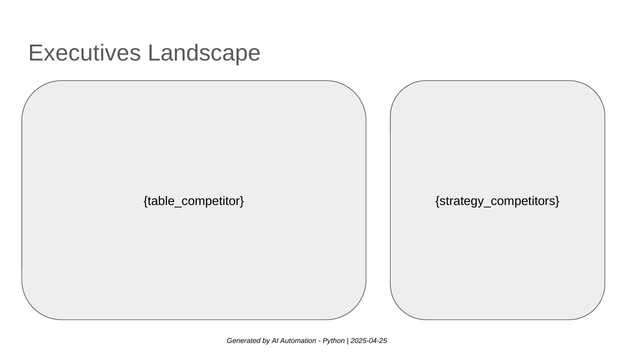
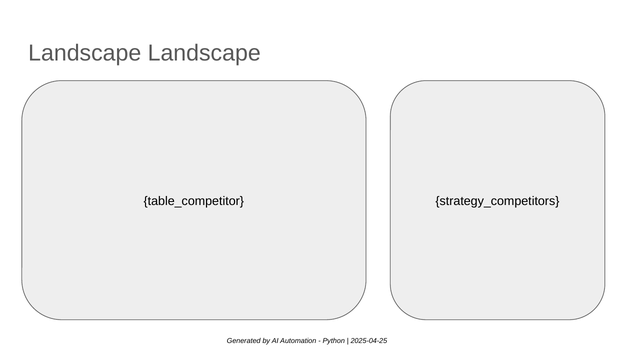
Executives: Executives -> Landscape (85, 53)
